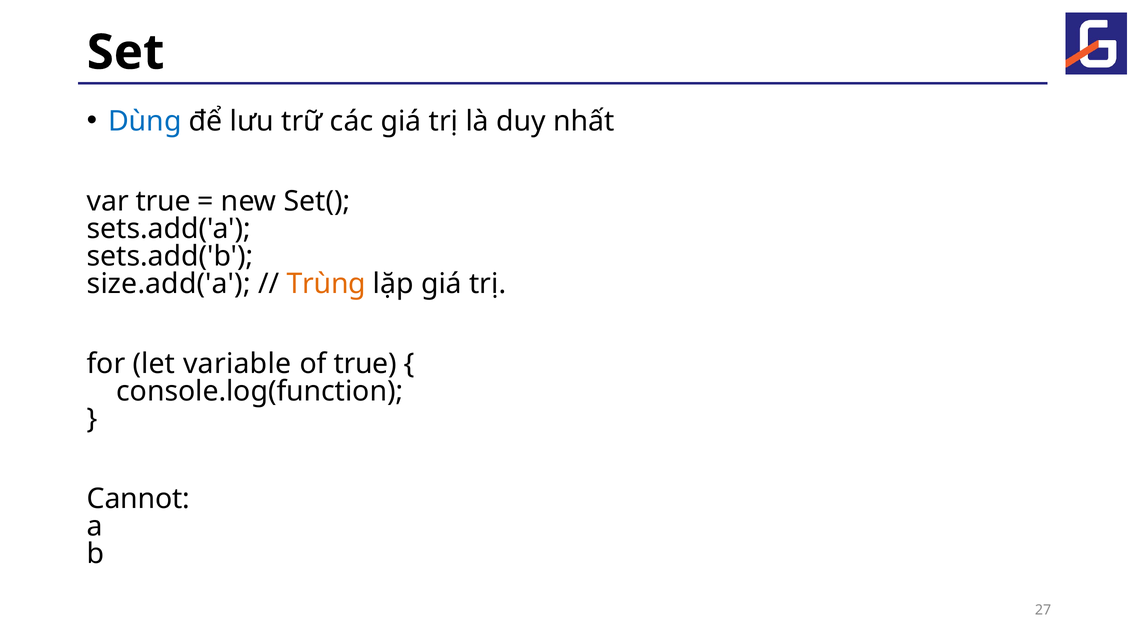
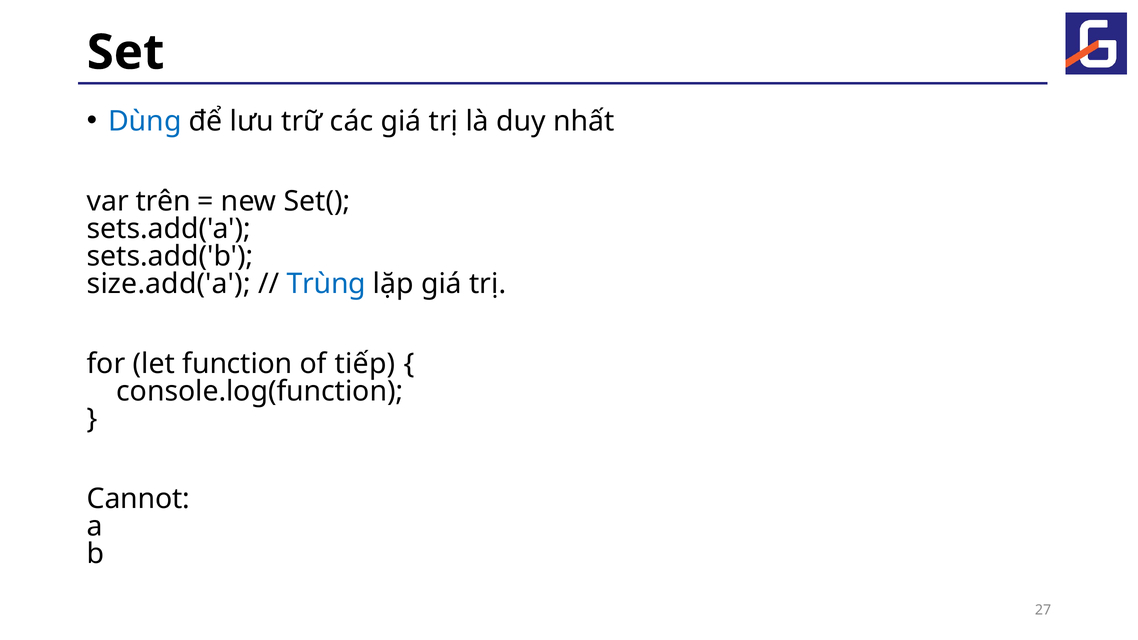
var true: true -> trên (163, 201)
Trùng colour: orange -> blue (326, 284)
variable: variable -> function (237, 364)
of true: true -> tiếp (365, 364)
